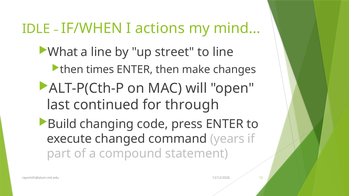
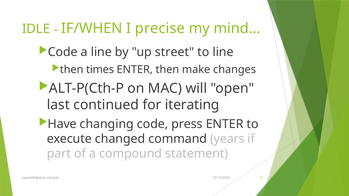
actions: actions -> precise (160, 28)
What: What -> Code (63, 52)
through: through -> iterating (192, 105)
Build: Build -> Have (62, 124)
